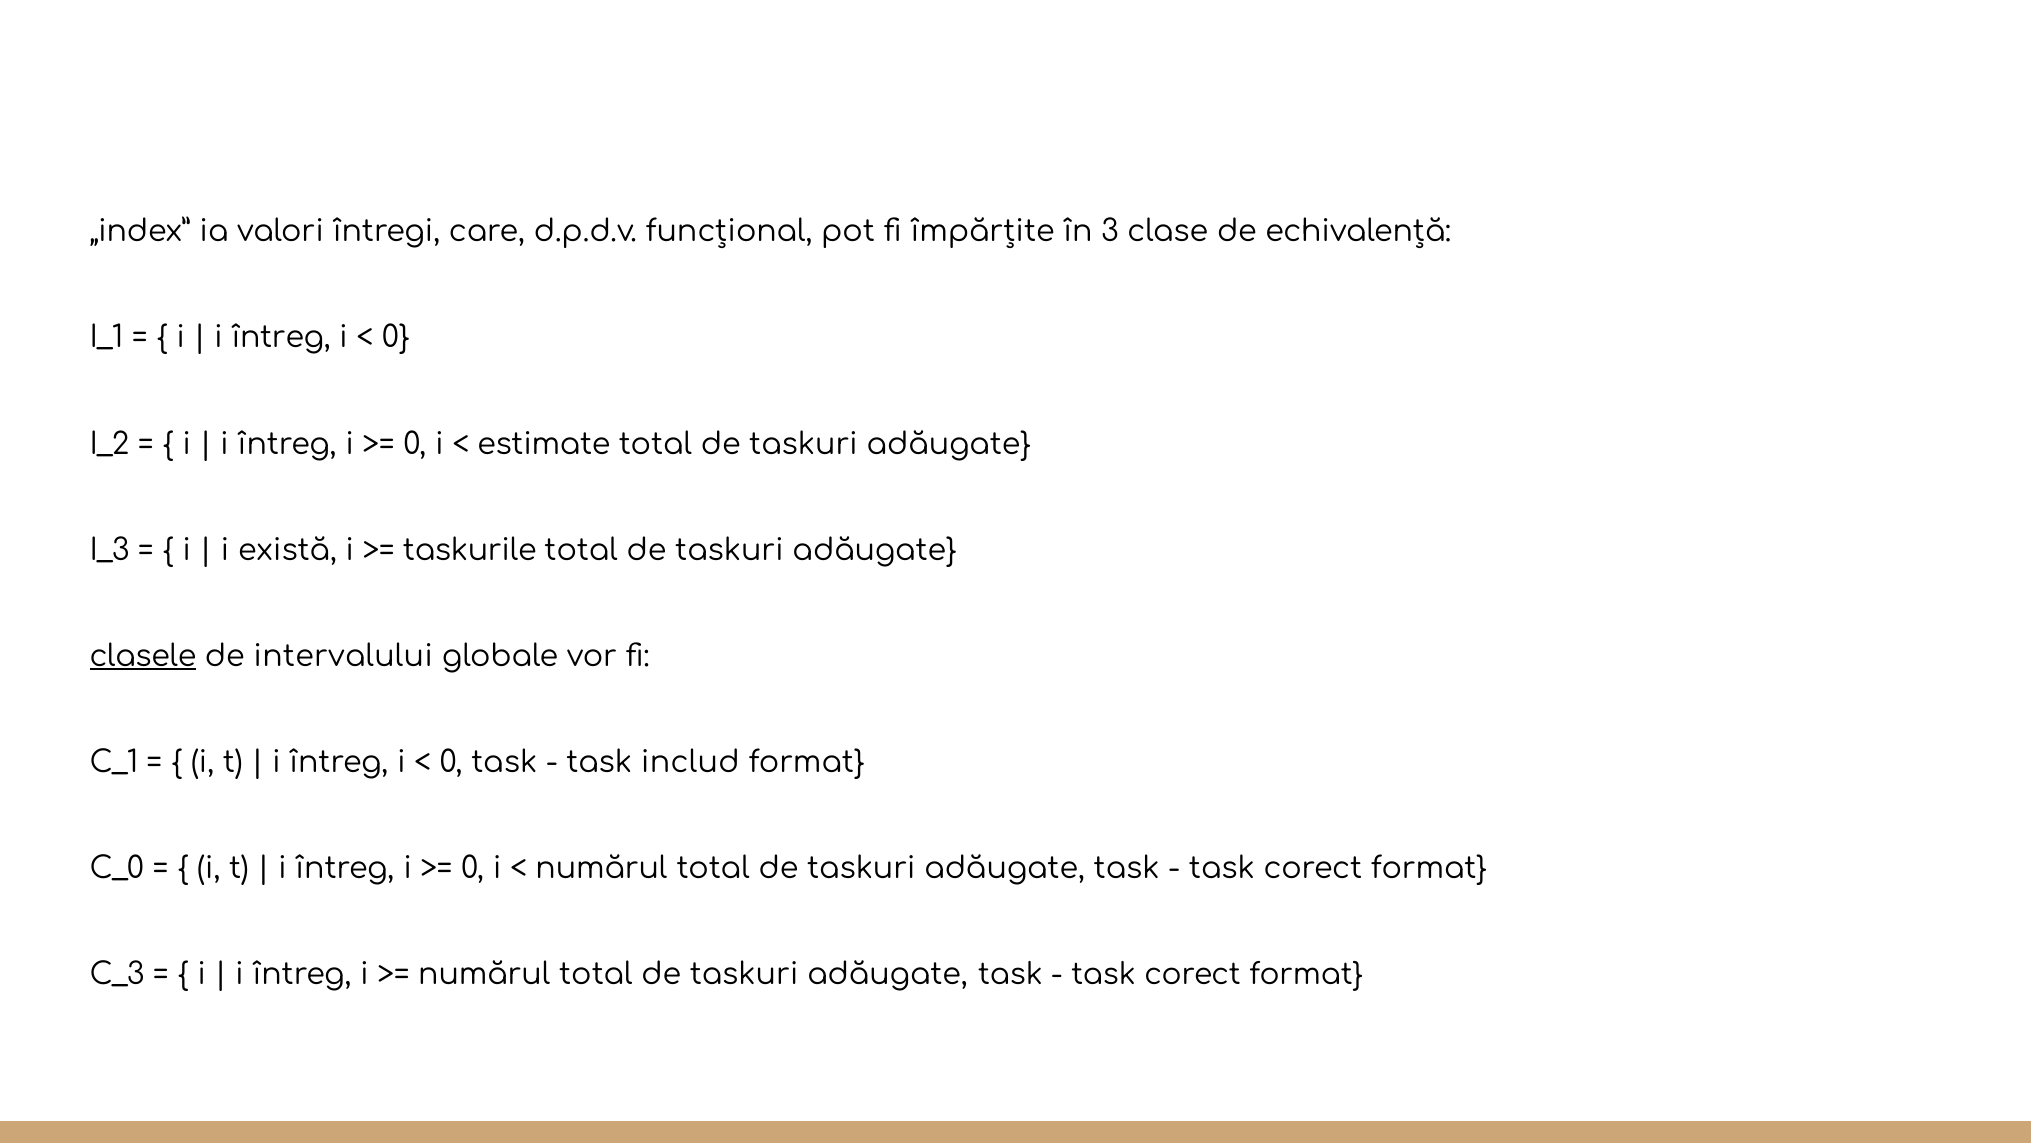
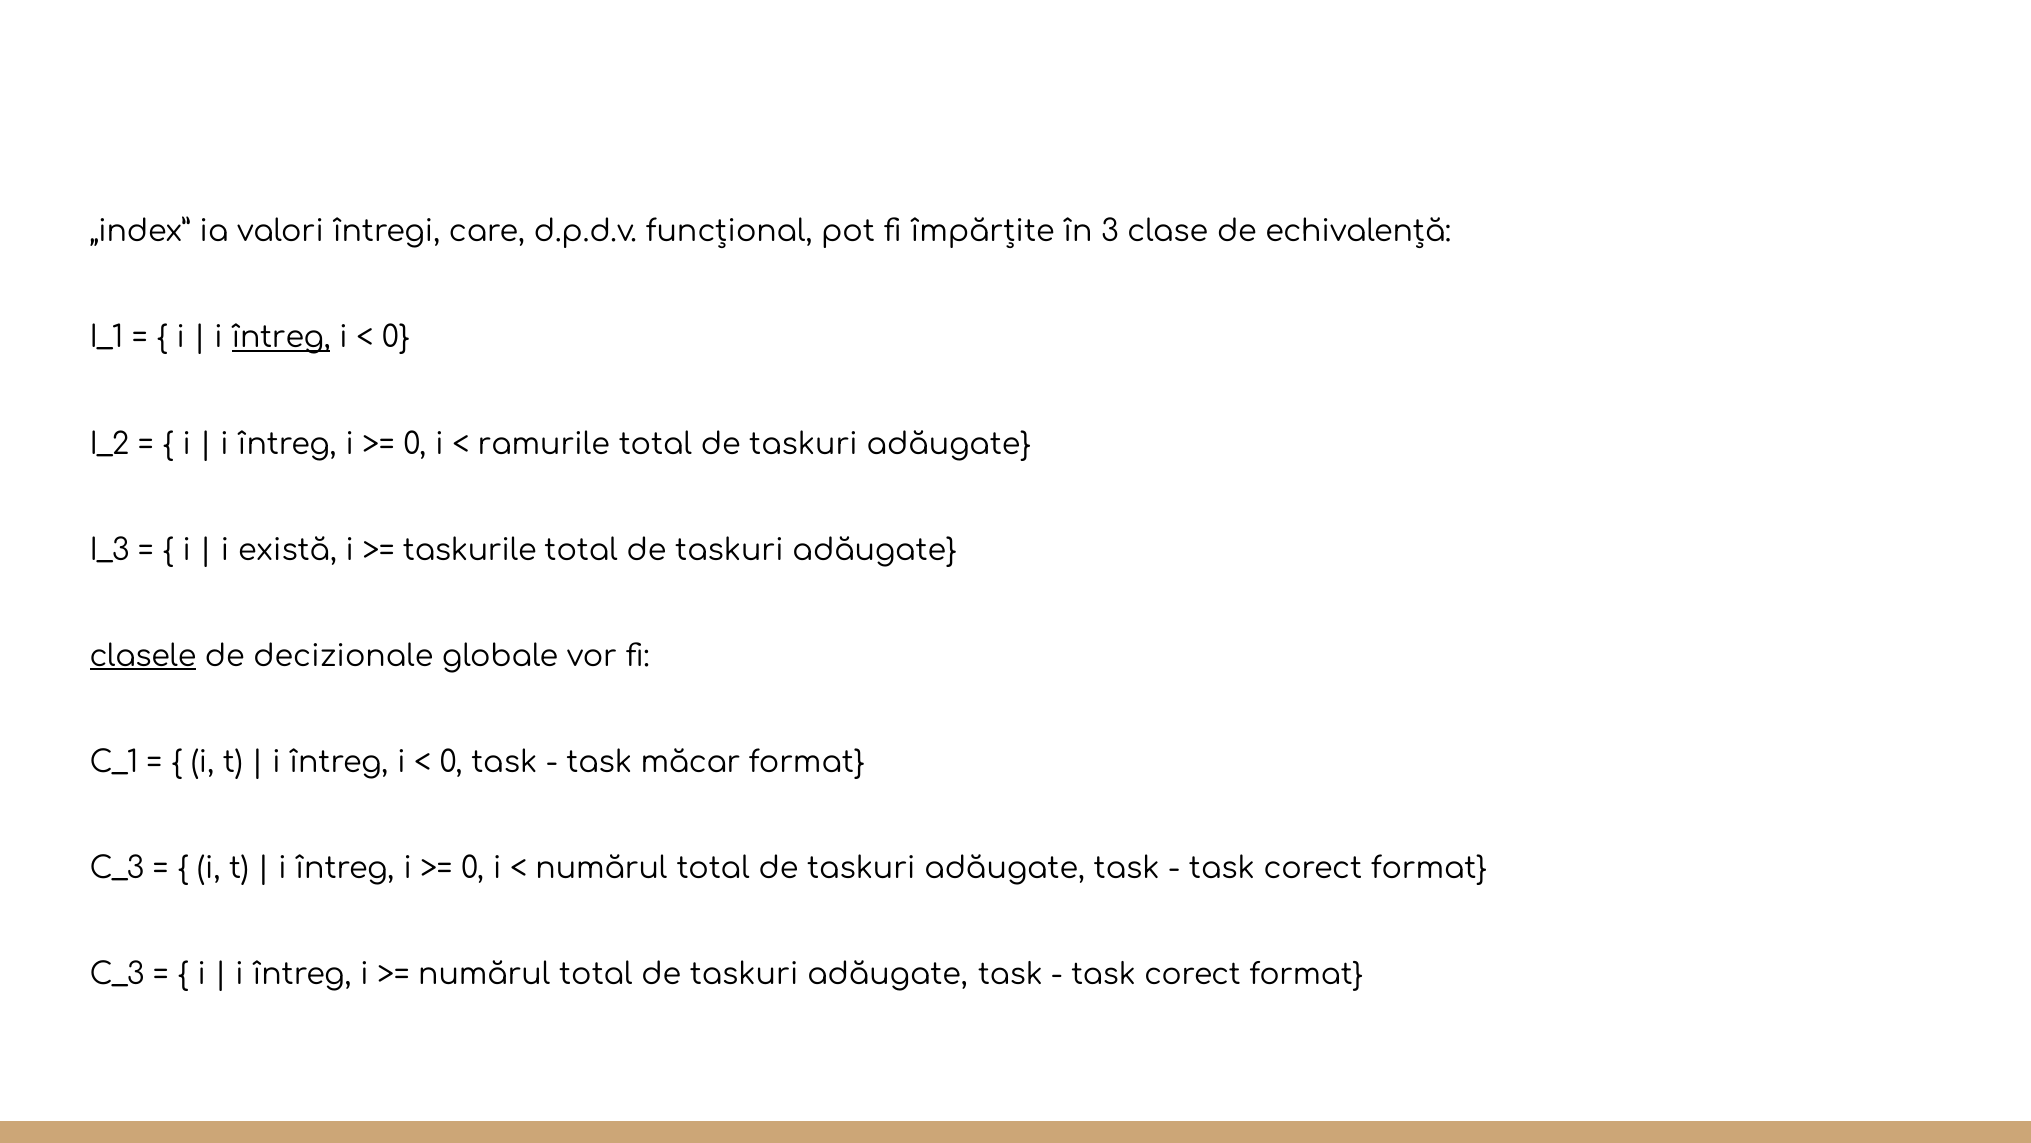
întreg underline: none -> present (281, 338)
estimate: estimate -> ramurile (544, 444)
intervalului: intervalului -> decizionale (343, 656)
includ: includ -> măcar (691, 762)
C_0: C_0 -> C_3 (117, 868)
